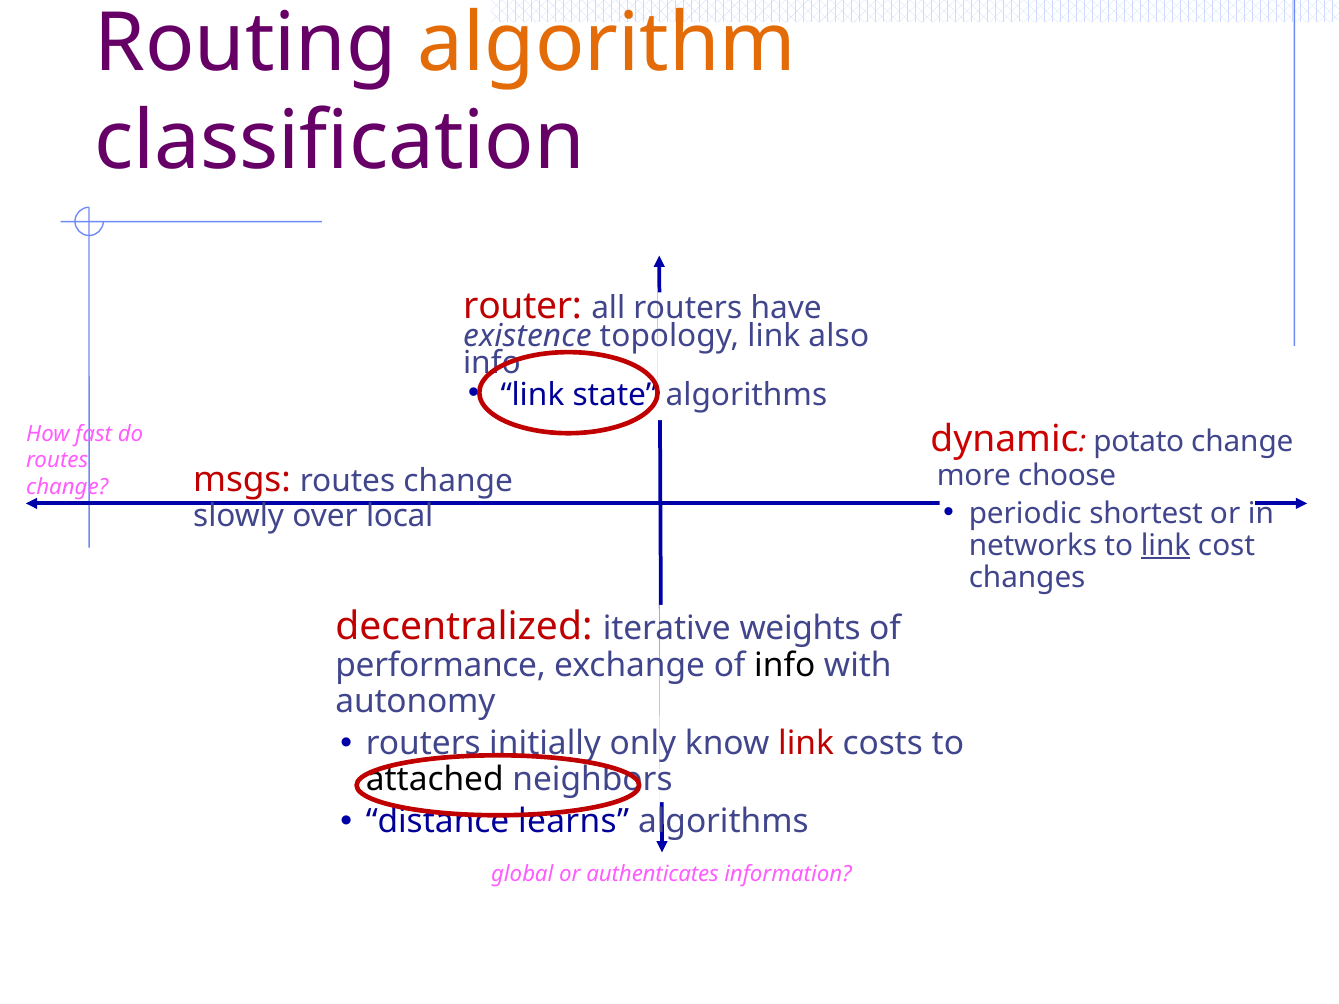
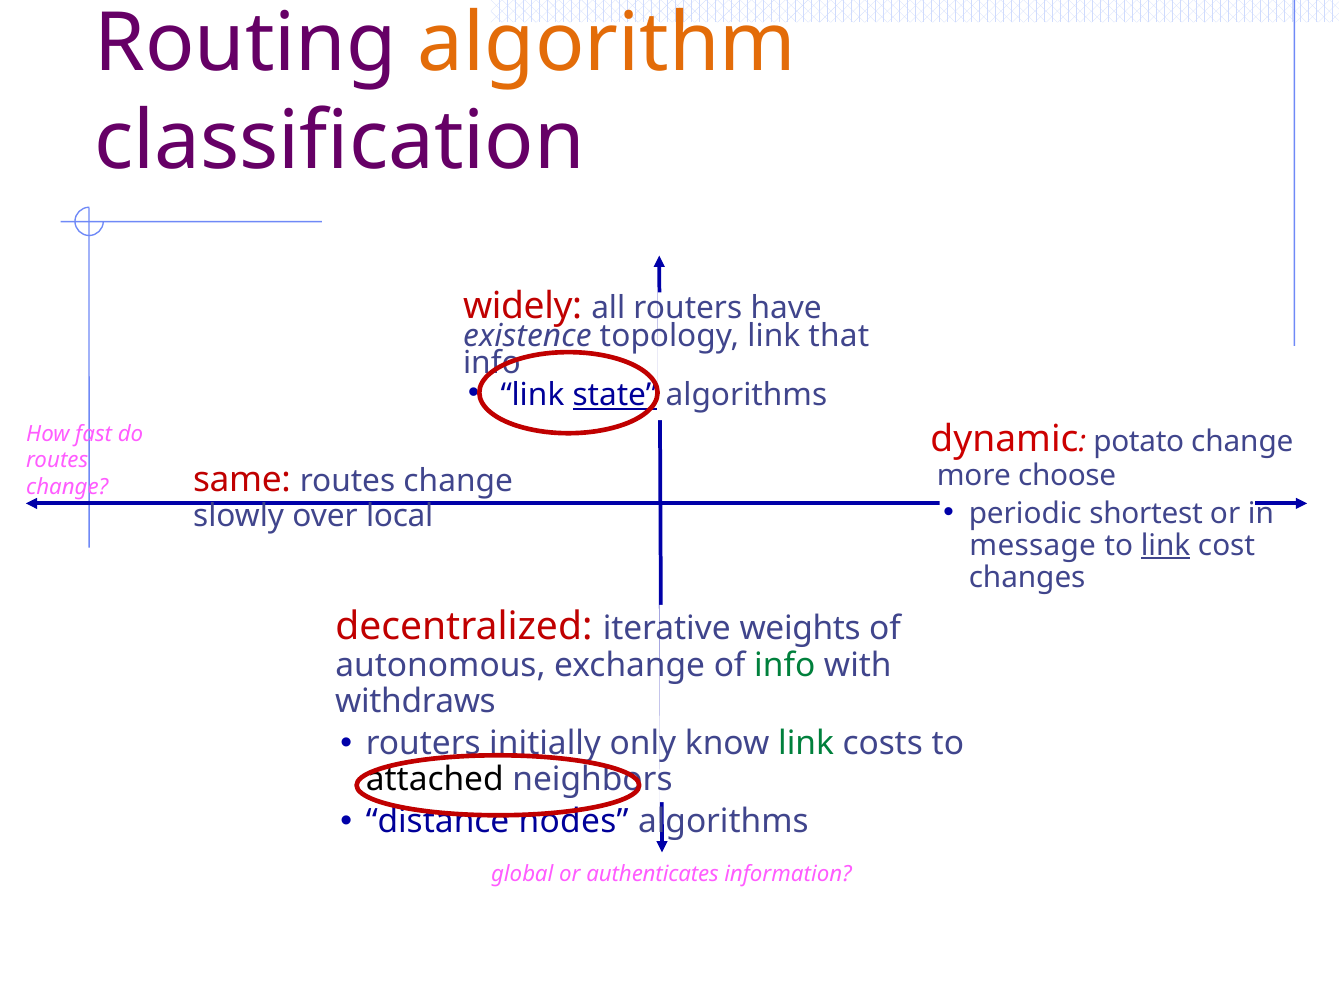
router: router -> widely (523, 306)
also: also -> that (839, 336)
state underline: none -> present (615, 395)
msgs: msgs -> same (242, 480)
networks: networks -> message (1033, 546)
performance: performance -> autonomous (440, 666)
info colour: black -> green (785, 666)
autonomy: autonomy -> withdraws (415, 702)
link colour: red -> green (806, 744)
learns: learns -> nodes (574, 822)
